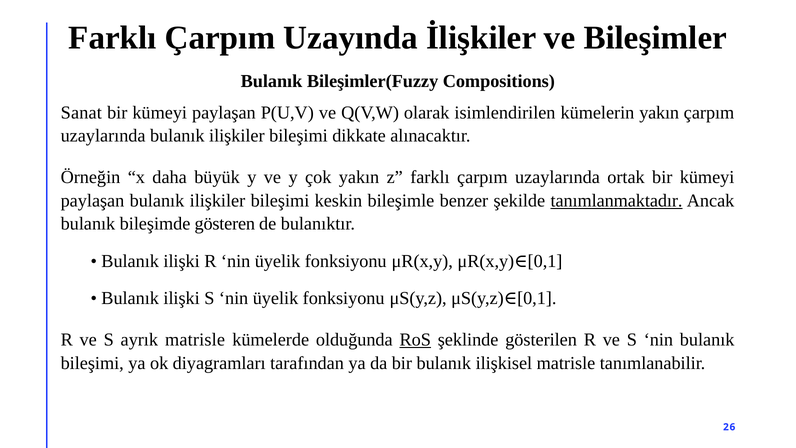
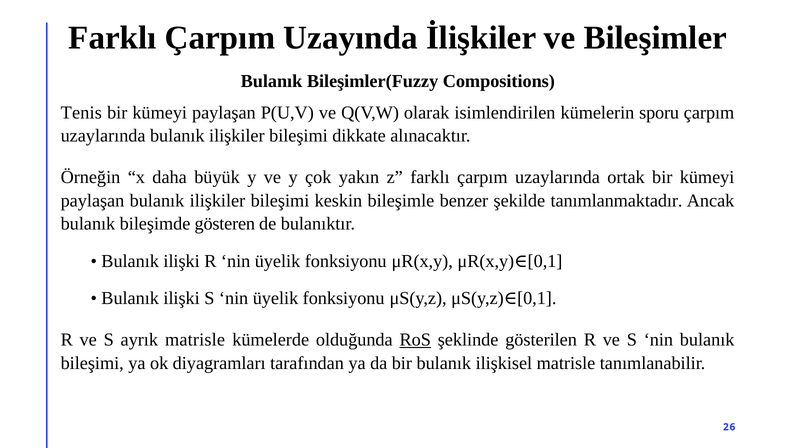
Sanat: Sanat -> Tenis (81, 112)
kümelerin yakın: yakın -> sporu (659, 112)
tanımlanmaktadır underline: present -> none (617, 200)
